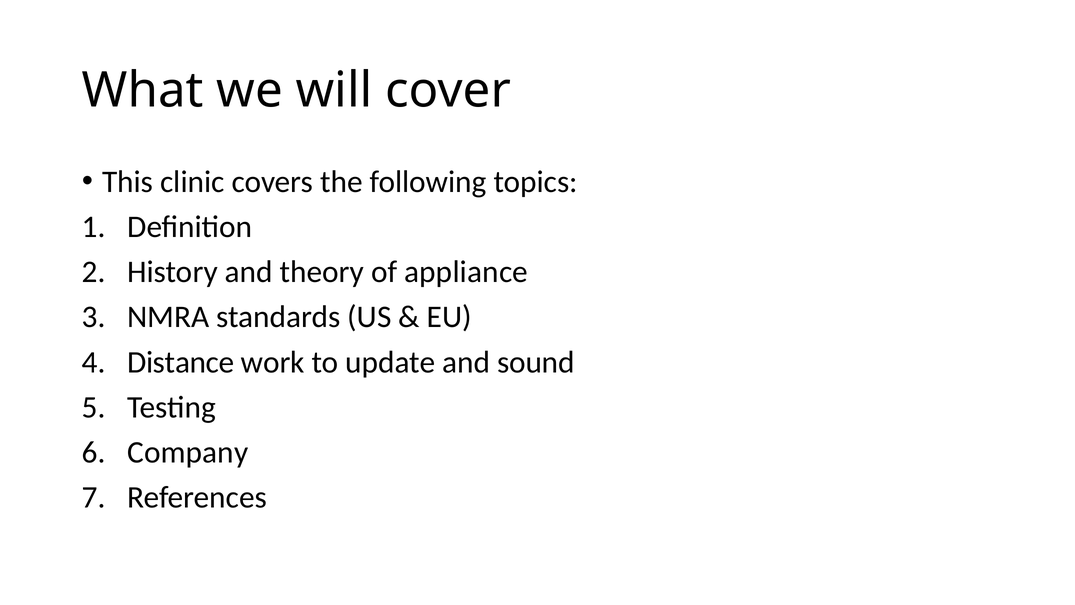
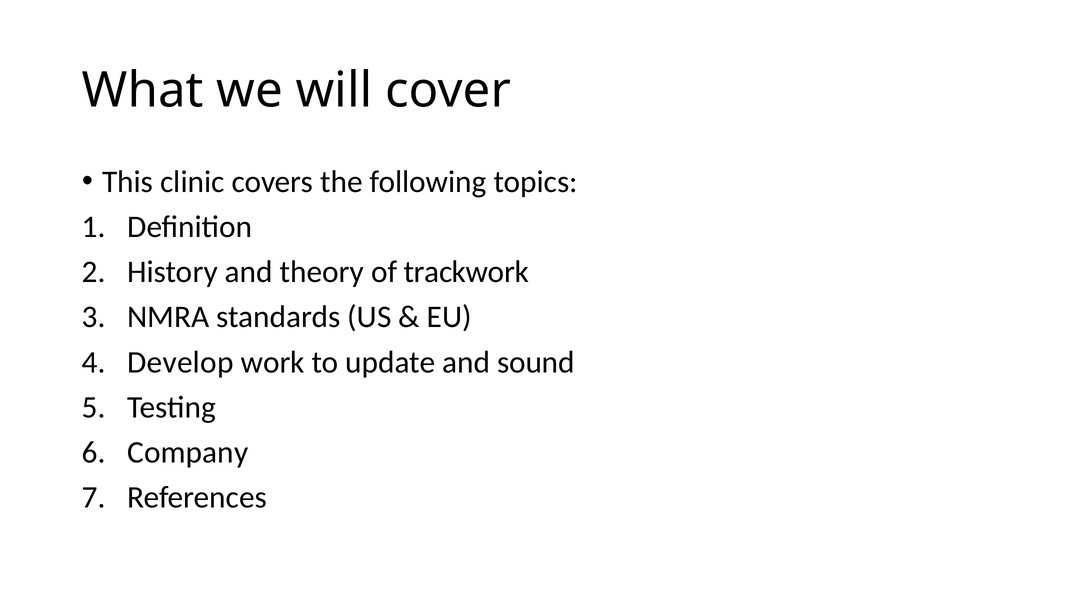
appliance: appliance -> trackwork (466, 272)
Distance: Distance -> Develop (180, 362)
